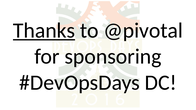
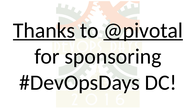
@pivotal underline: none -> present (143, 31)
